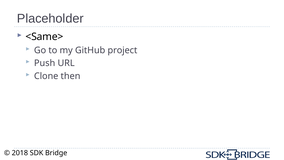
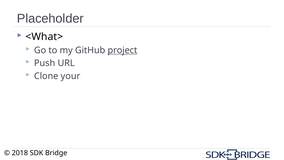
<Same>: <Same> -> <What> (44, 37)
project underline: none -> present (122, 50)
then: then -> your (70, 76)
